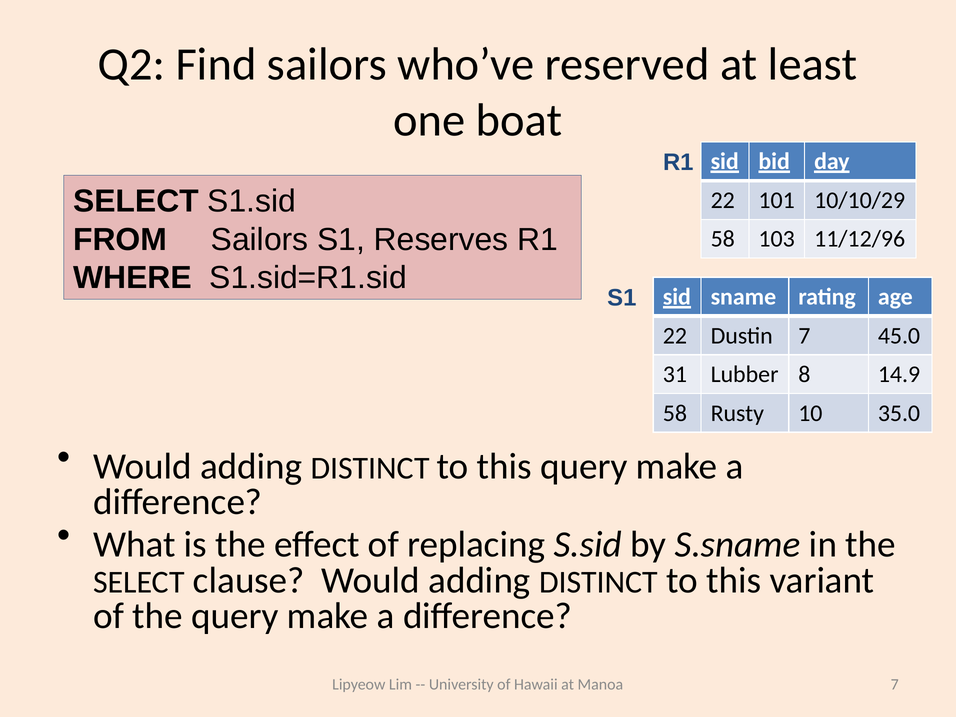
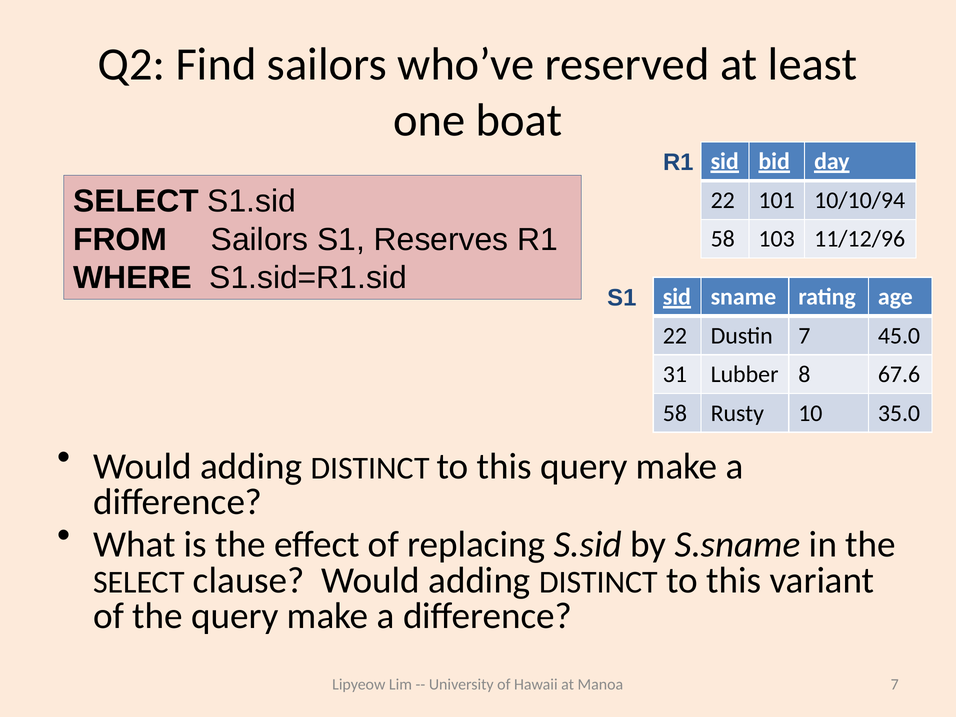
10/10/29: 10/10/29 -> 10/10/94 (860, 200)
14.9: 14.9 -> 67.6 (899, 374)
